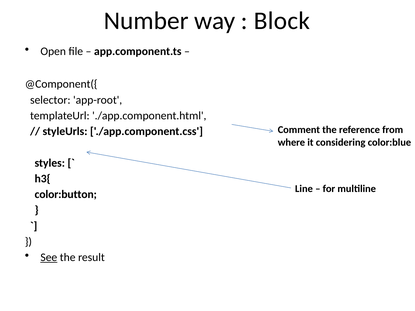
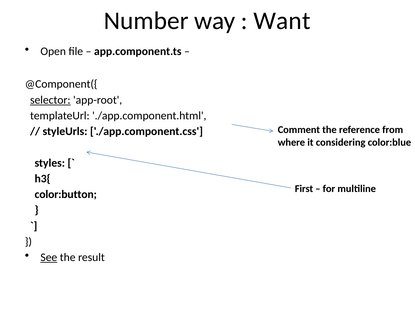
Block: Block -> Want (282, 21)
selector underline: none -> present (50, 100)
Line: Line -> First (304, 189)
